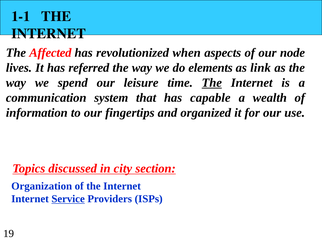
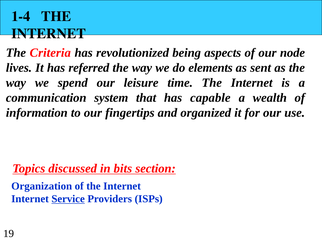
1-1: 1-1 -> 1-4 (21, 17)
Affected: Affected -> Criteria (50, 53)
when: when -> being (187, 53)
link: link -> sent (261, 68)
The underline: present -> none (212, 83)
city: city -> bits (123, 169)
